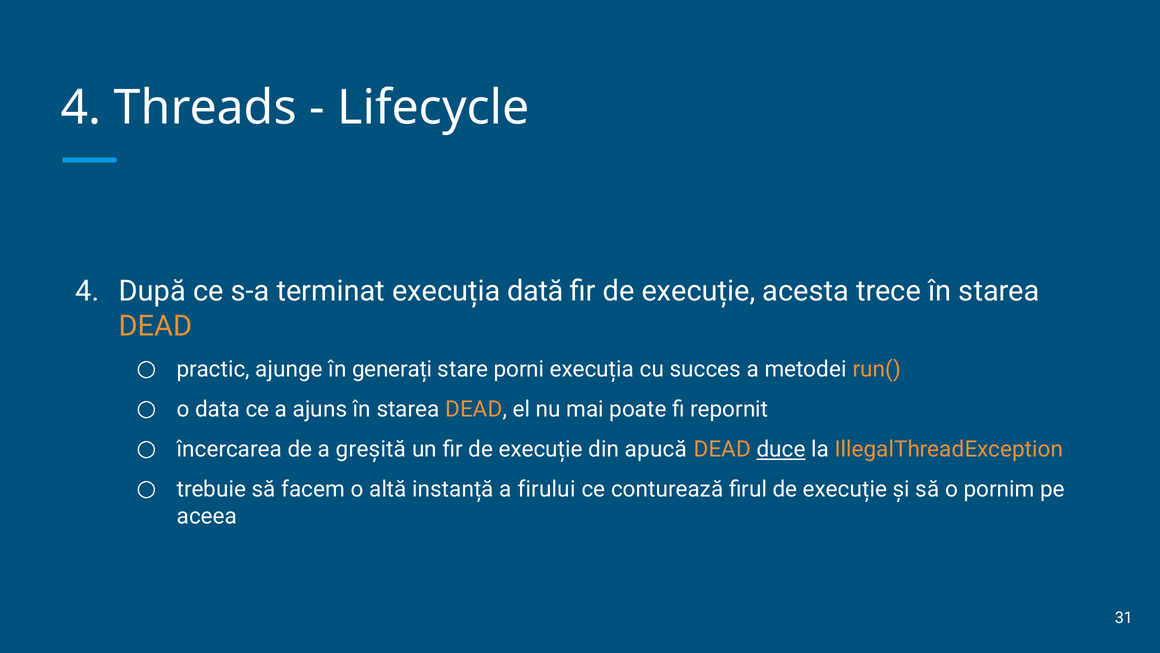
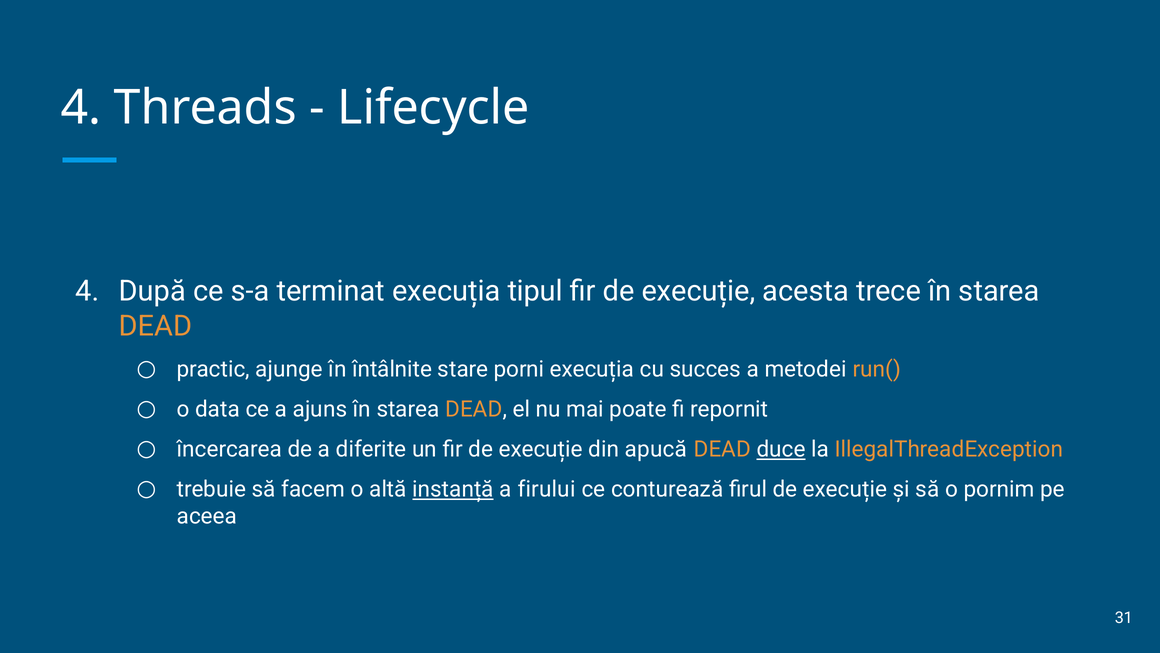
dată: dată -> tipul (535, 291)
generați: generați -> întâlnite (392, 369)
greșită: greșită -> diferite (371, 449)
instanță underline: none -> present (453, 489)
